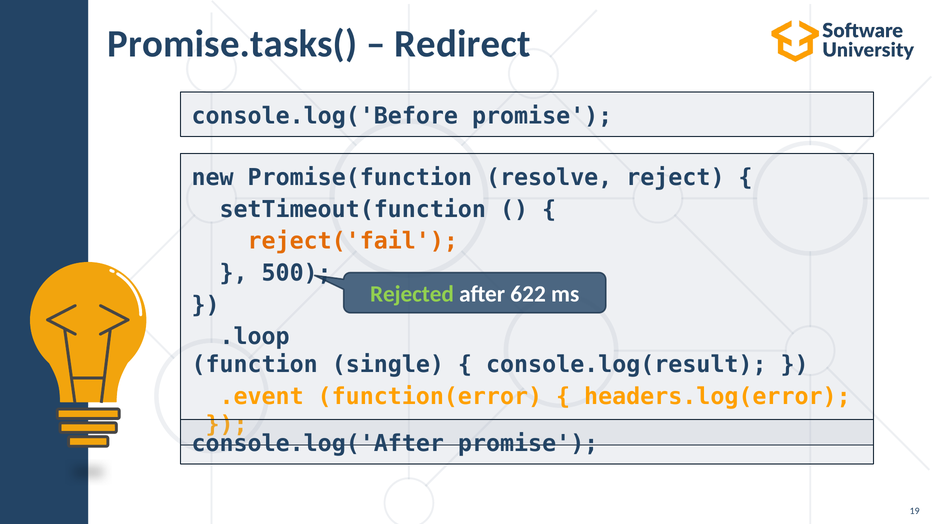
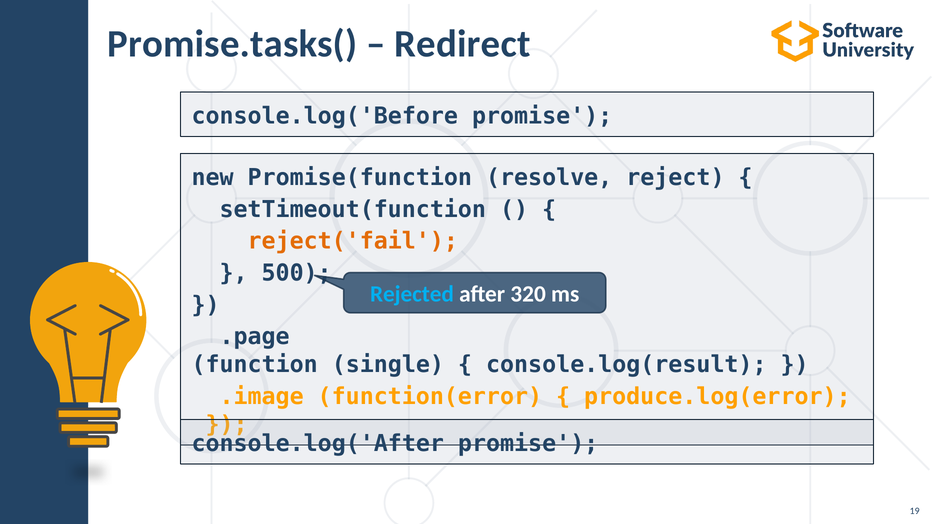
Rejected colour: light green -> light blue (412, 294)
622: 622 -> 320 (528, 294)
.loop: .loop -> .page (255, 337)
.event: .event -> .image (262, 397)
headers.log(error: headers.log(error -> produce.log(error (717, 397)
